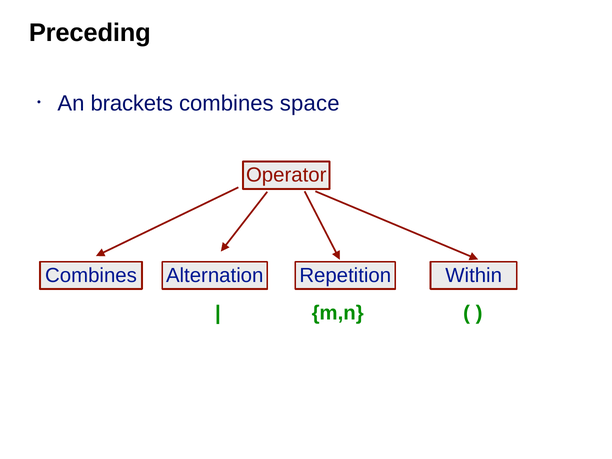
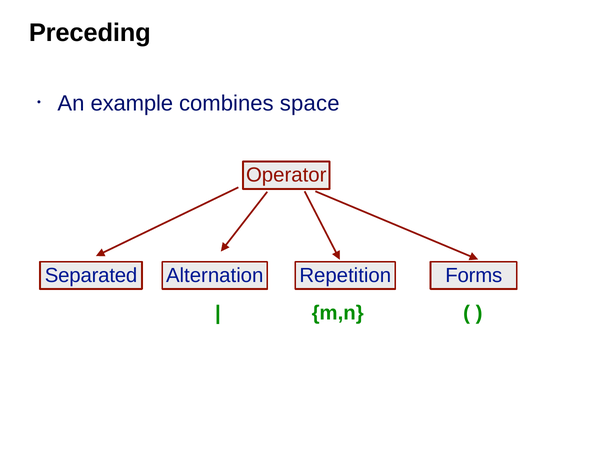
brackets: brackets -> example (132, 104)
Combines: Combines -> Separated (91, 275)
Within: Within -> Forms (474, 275)
